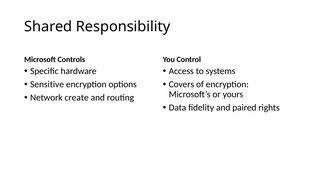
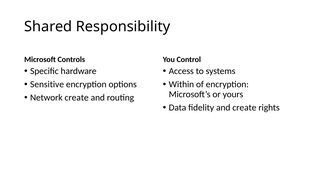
Covers: Covers -> Within (181, 85)
and paired: paired -> create (244, 108)
